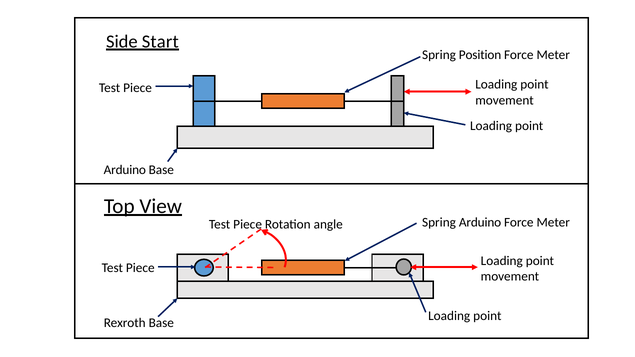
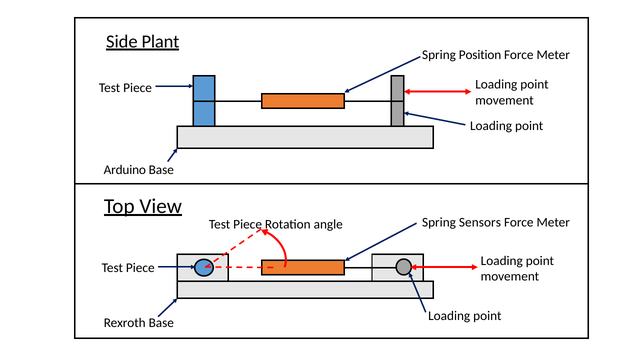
Start: Start -> Plant (160, 41)
Spring Arduino: Arduino -> Sensors (480, 222)
